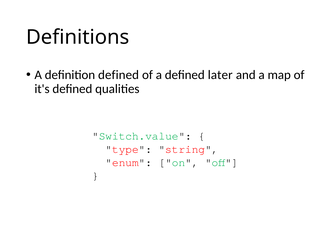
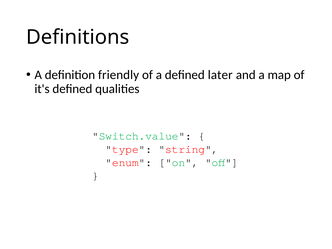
definition defined: defined -> friendly (119, 75)
